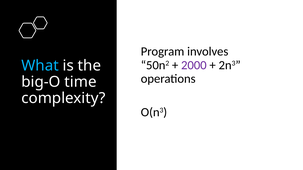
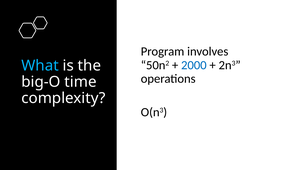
2000 colour: purple -> blue (194, 65)
